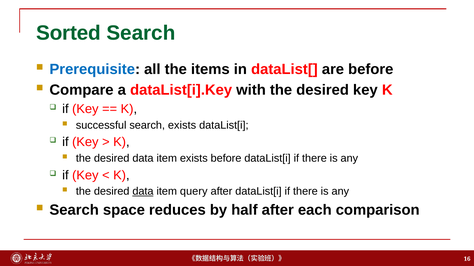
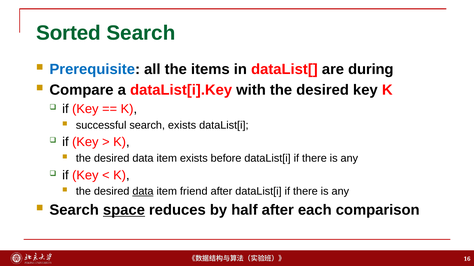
are before: before -> during (371, 69)
query: query -> friend (194, 192)
space underline: none -> present (124, 210)
